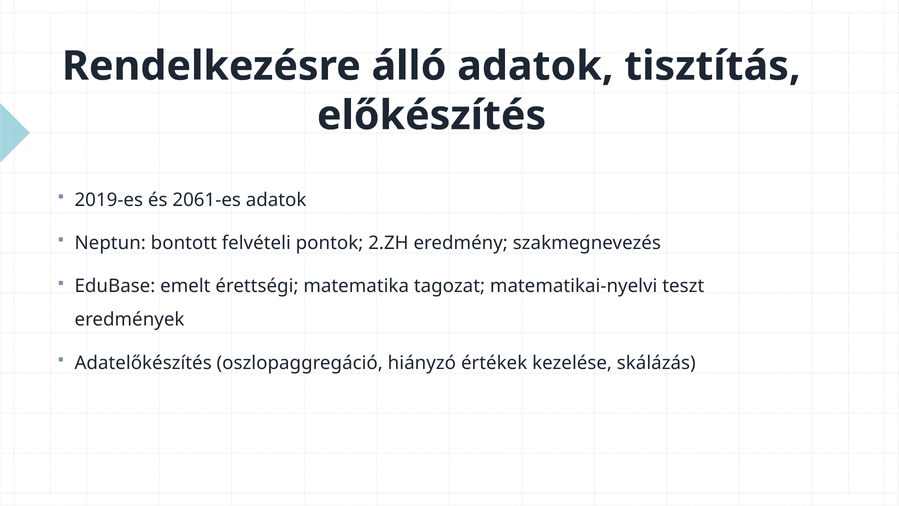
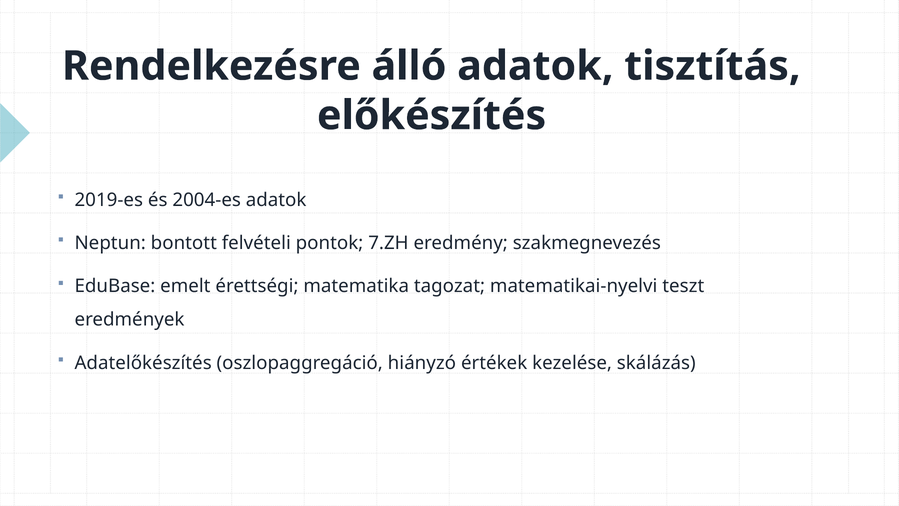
2061-es: 2061-es -> 2004-es (207, 200)
2.ZH: 2.ZH -> 7.ZH (388, 243)
